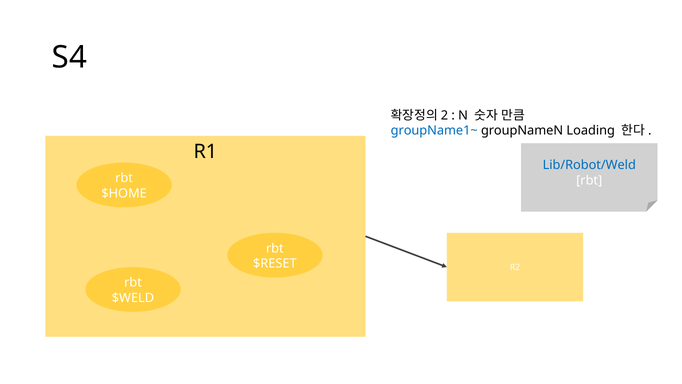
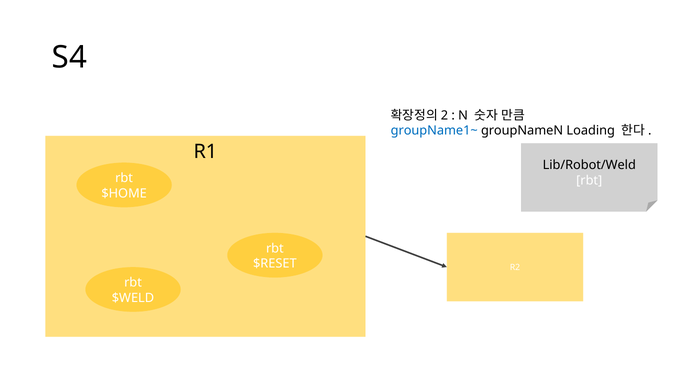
Lib/Robot/Weld colour: blue -> black (589, 165)
